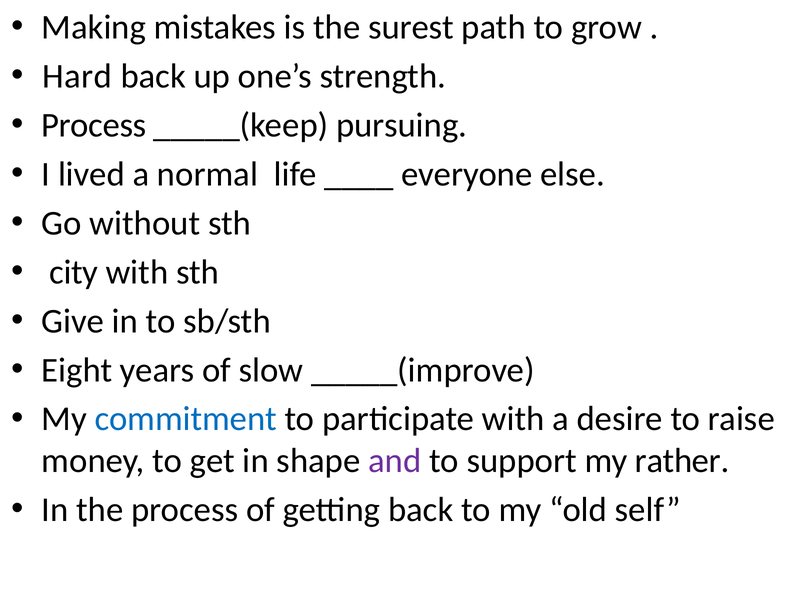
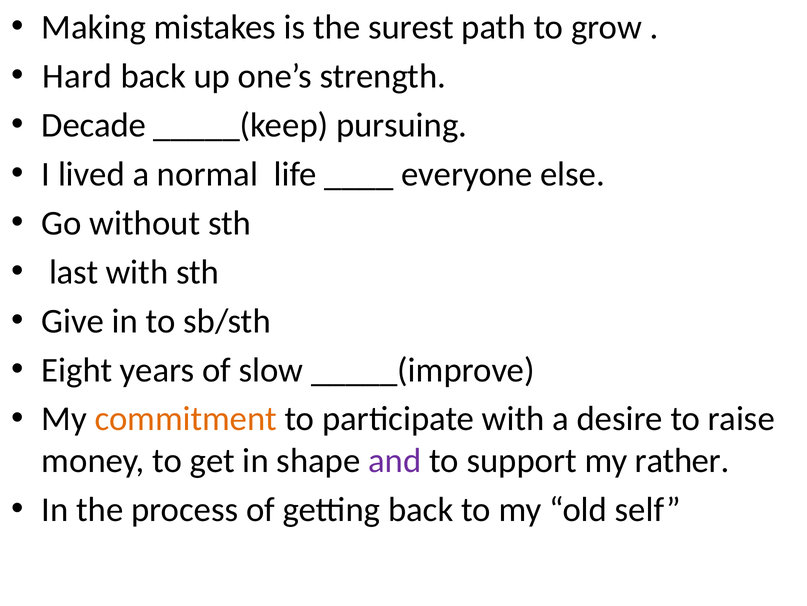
Process: Process -> Decade (94, 125)
city: city -> last (74, 272)
commitment colour: blue -> orange (186, 418)
